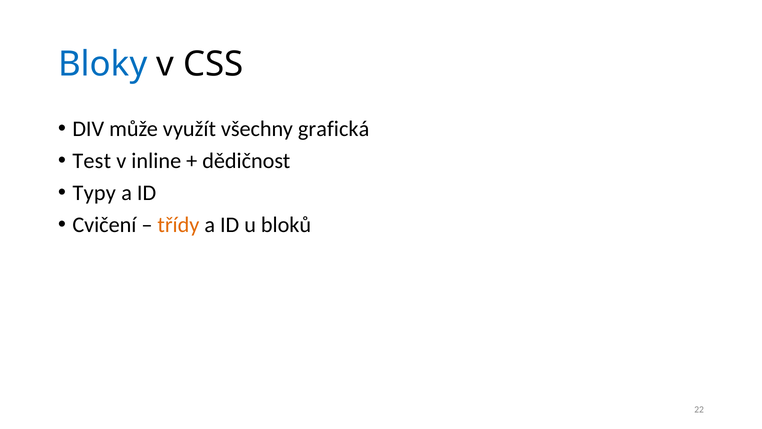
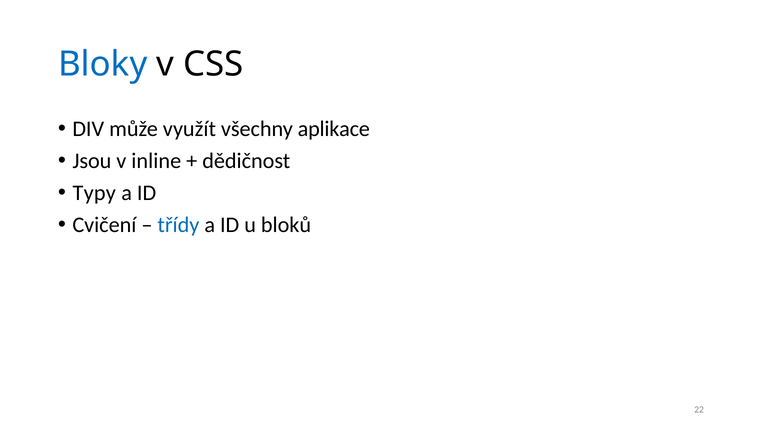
grafická: grafická -> aplikace (334, 129)
Test: Test -> Jsou (92, 161)
třídy colour: orange -> blue (178, 225)
